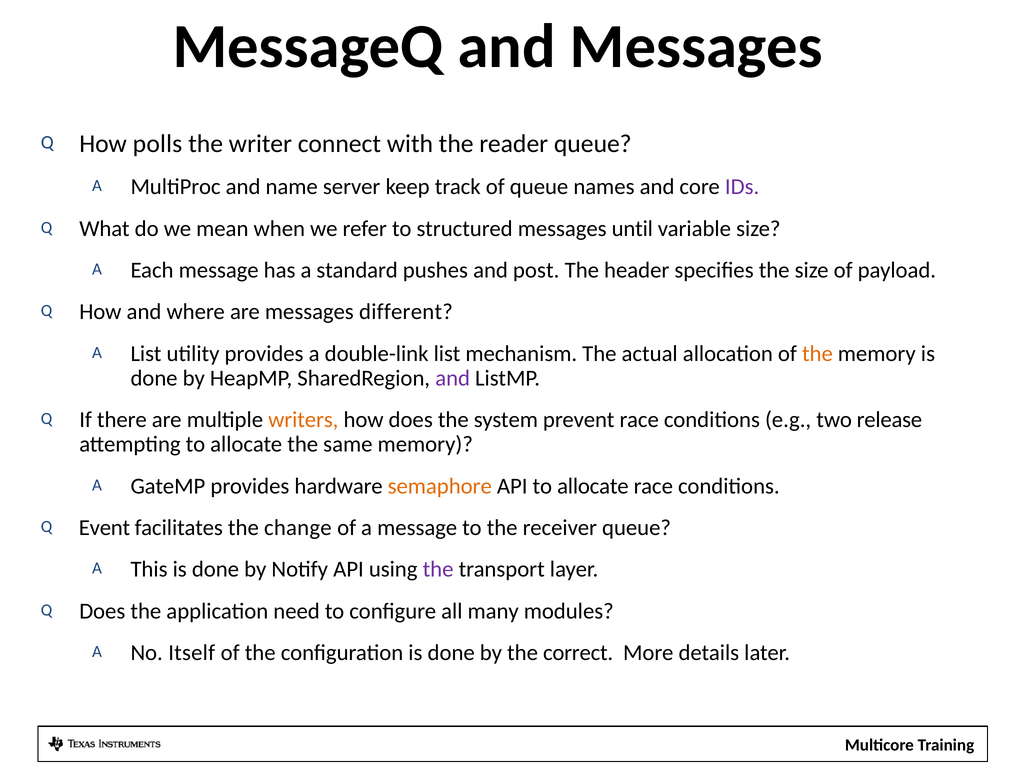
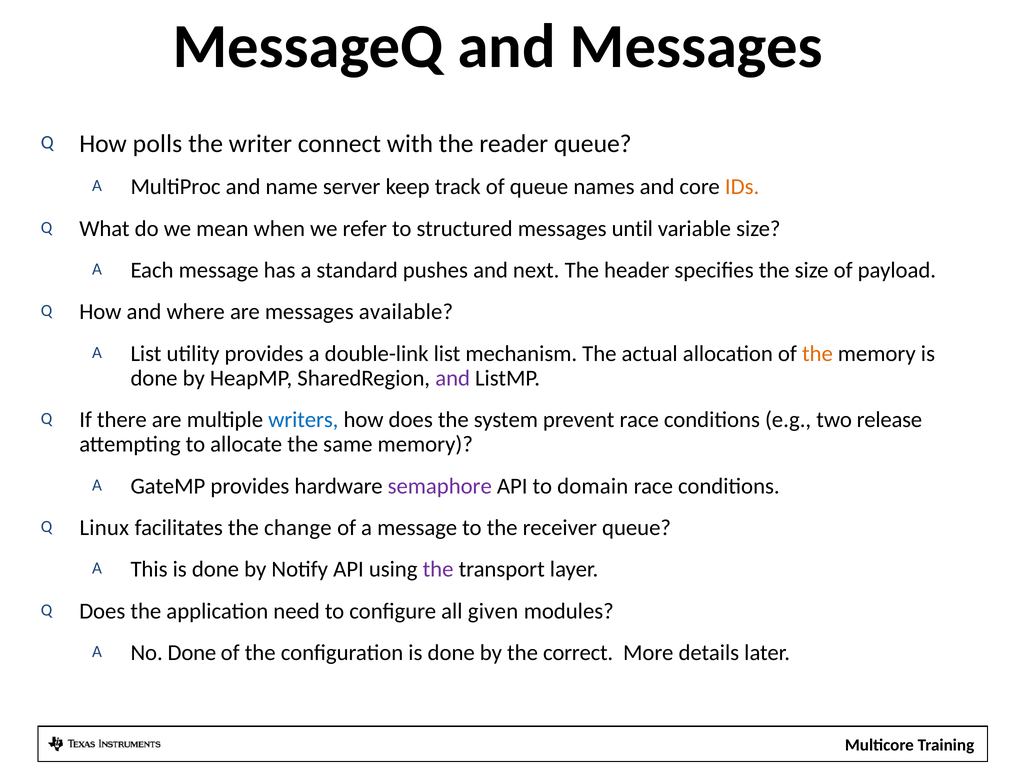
IDs colour: purple -> orange (742, 187)
post: post -> next (536, 270)
different: different -> available (406, 312)
writers colour: orange -> blue (303, 420)
semaphore colour: orange -> purple (440, 486)
API to allocate: allocate -> domain (593, 486)
Event: Event -> Linux (104, 528)
many: many -> given (493, 611)
No Itself: Itself -> Done (192, 653)
